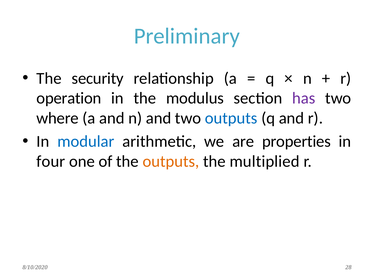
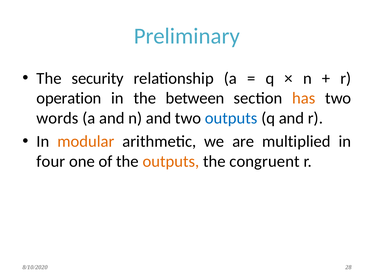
modulus: modulus -> between (195, 98)
has colour: purple -> orange (304, 98)
where: where -> words (57, 118)
modular colour: blue -> orange (86, 142)
properties: properties -> multiplied (296, 142)
multiplied: multiplied -> congruent (265, 162)
